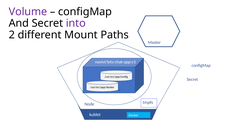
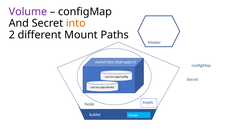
into colour: purple -> orange (76, 23)
